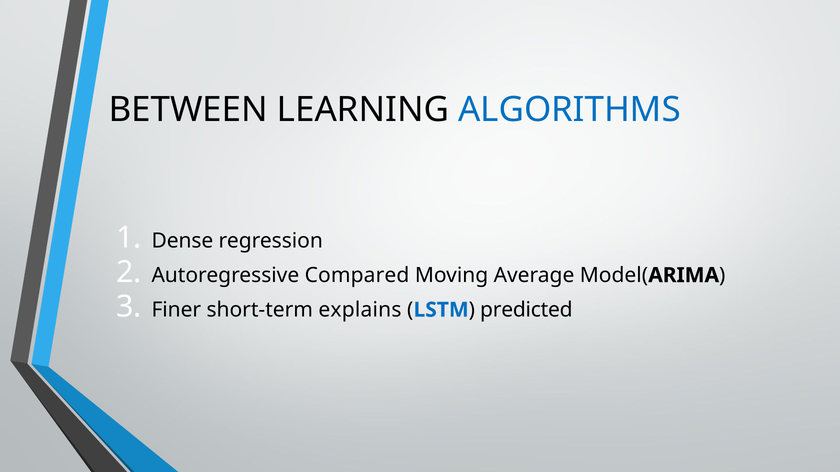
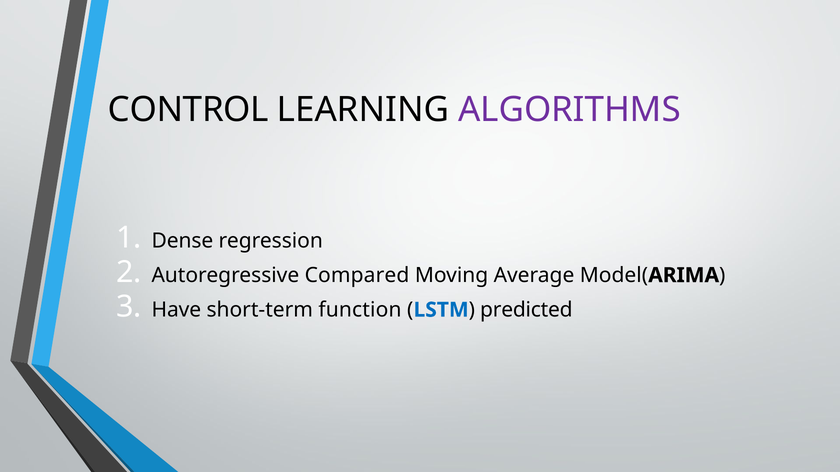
BETWEEN: BETWEEN -> CONTROL (188, 110)
ALGORITHMS colour: blue -> purple (569, 110)
Finer: Finer -> Have (176, 310)
explains: explains -> function (360, 310)
